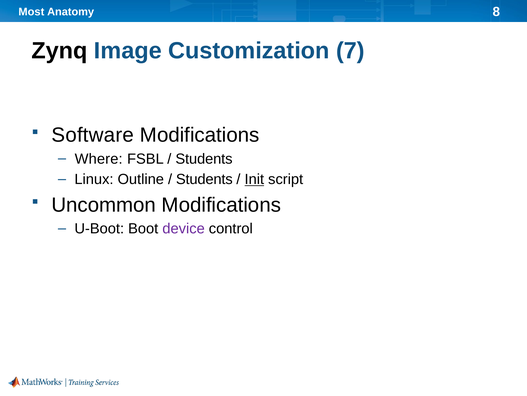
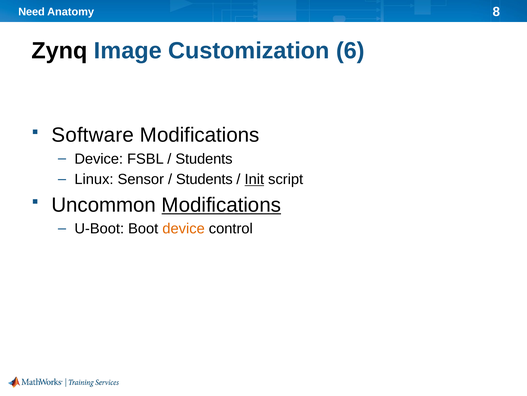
Most: Most -> Need (32, 12)
7: 7 -> 6 (350, 51)
Where: Where -> Device (99, 159)
Outline: Outline -> Sensor (141, 179)
Modifications underline: none -> present (221, 205)
device colour: purple -> orange (184, 228)
